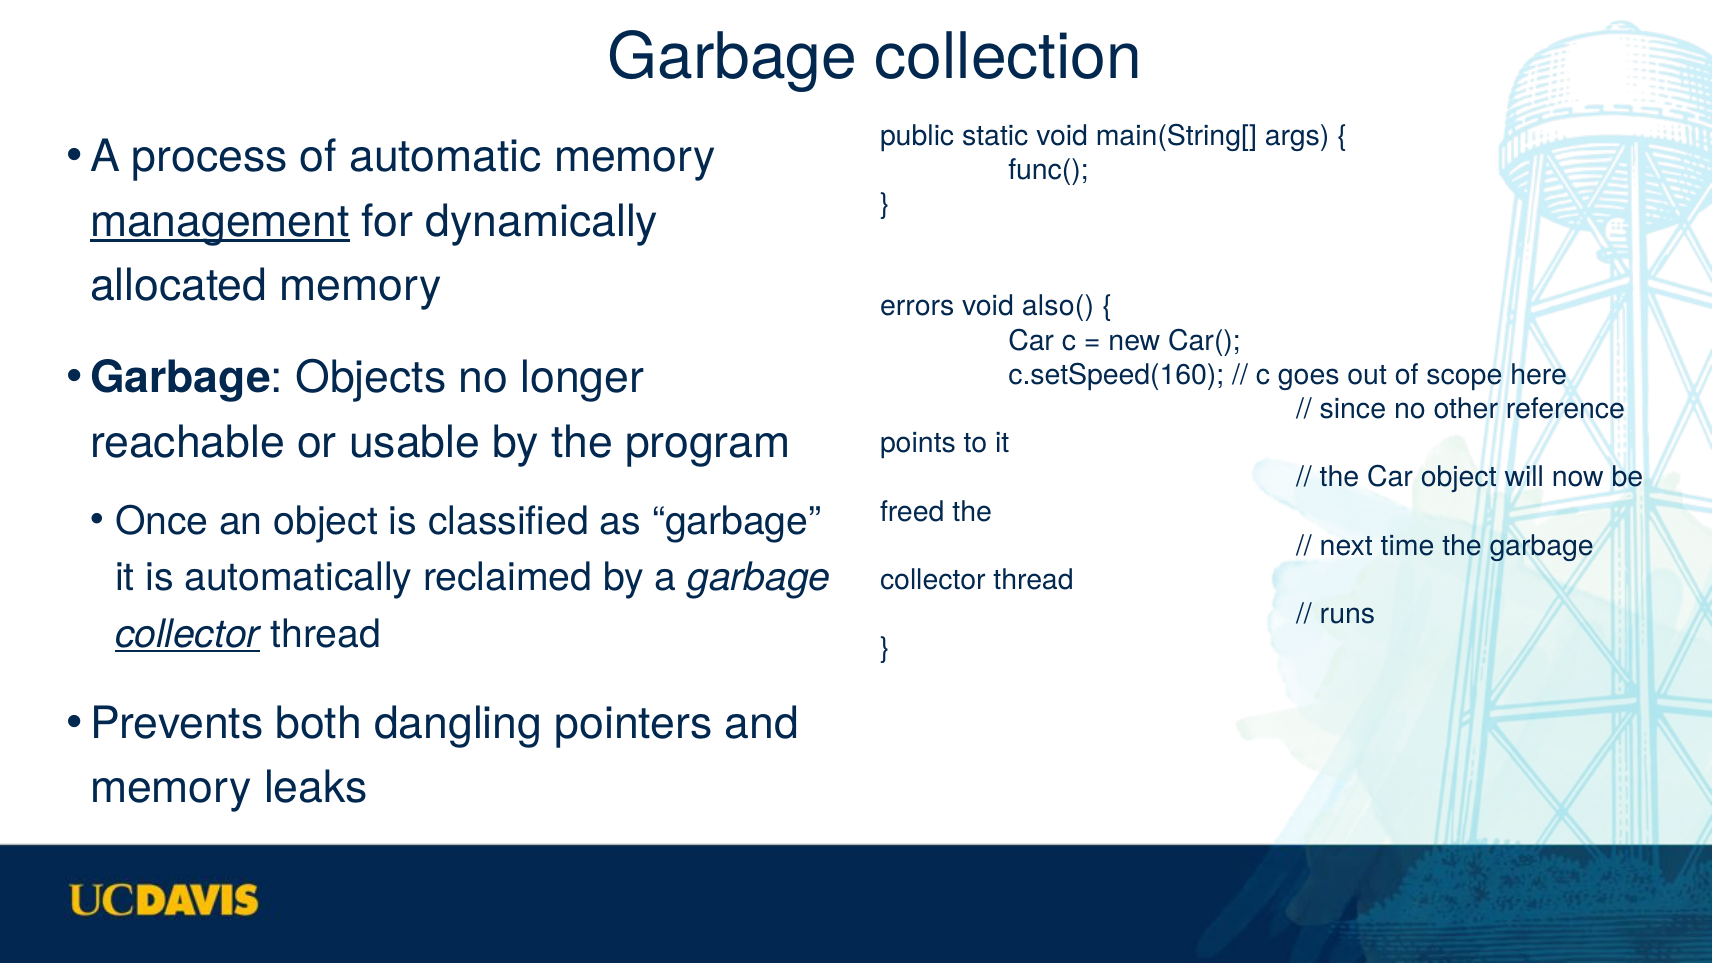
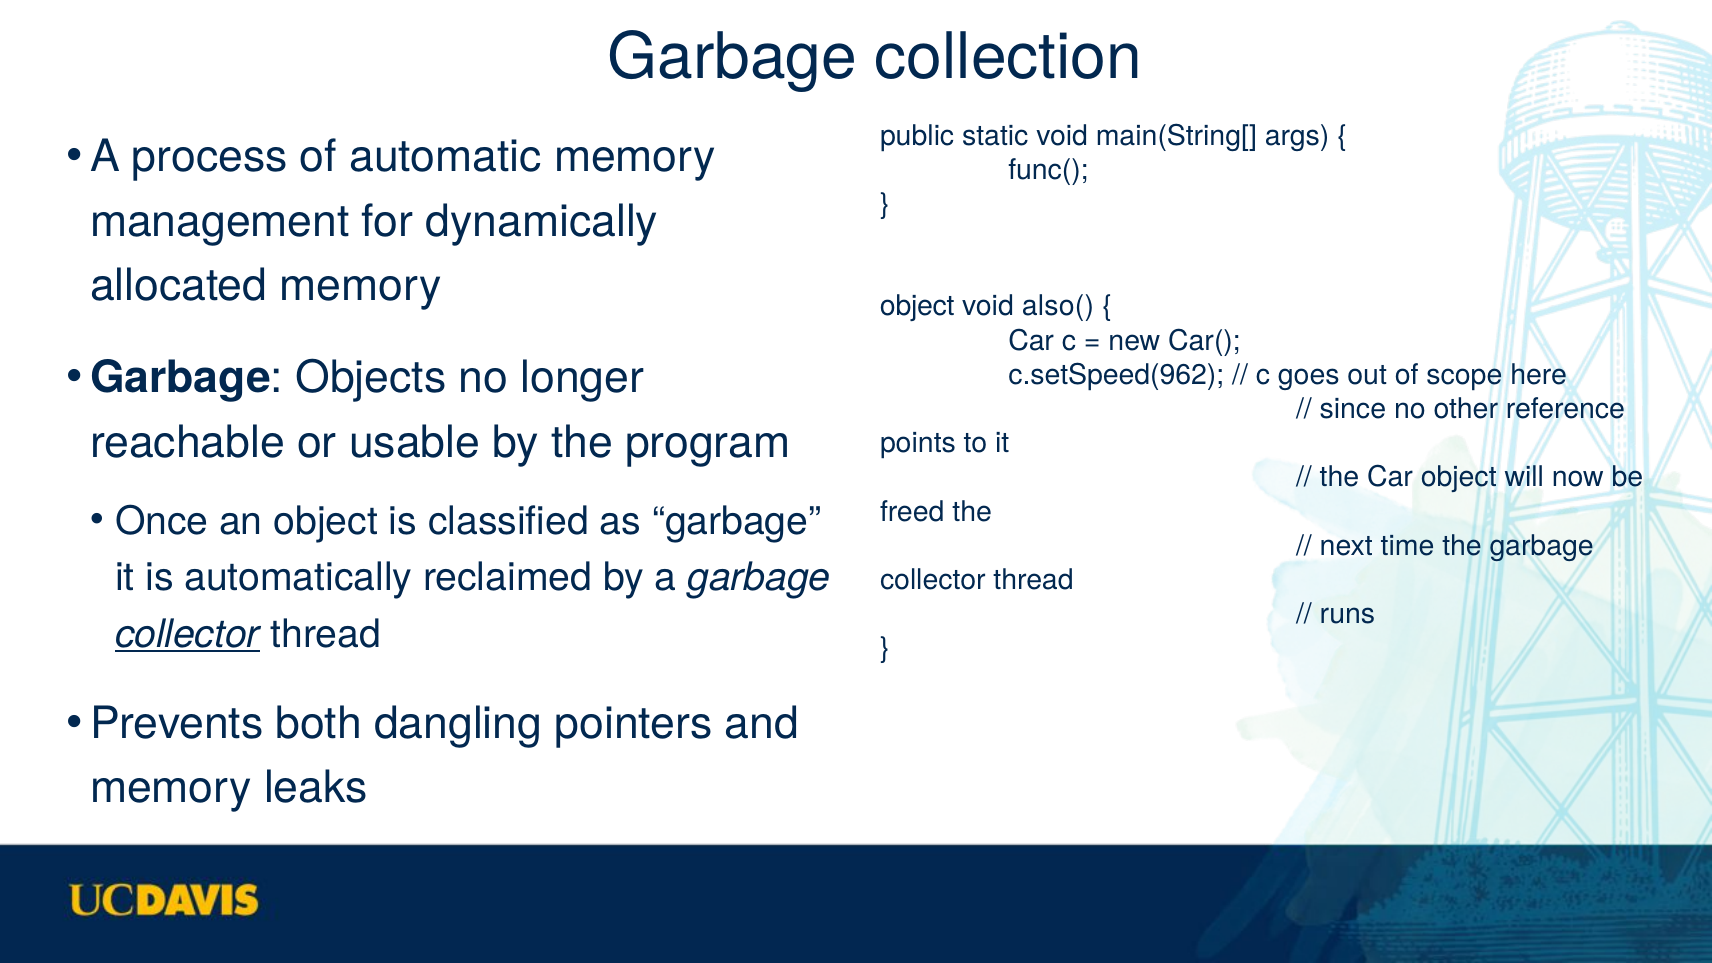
management underline: present -> none (220, 221)
errors: errors -> object (917, 307)
c.setSpeed(160: c.setSpeed(160 -> c.setSpeed(962 (1116, 375)
